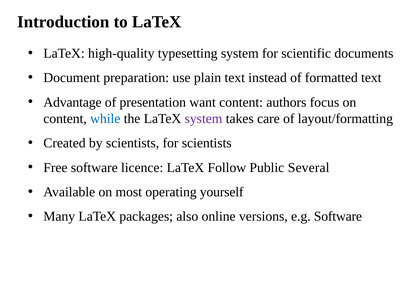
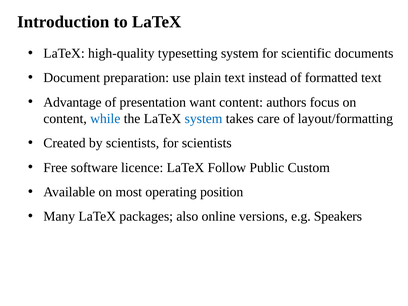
system colour: purple -> blue (204, 119)
Several: Several -> Custom (309, 168)
yourself: yourself -> position (222, 192)
e.g Software: Software -> Speakers (338, 217)
